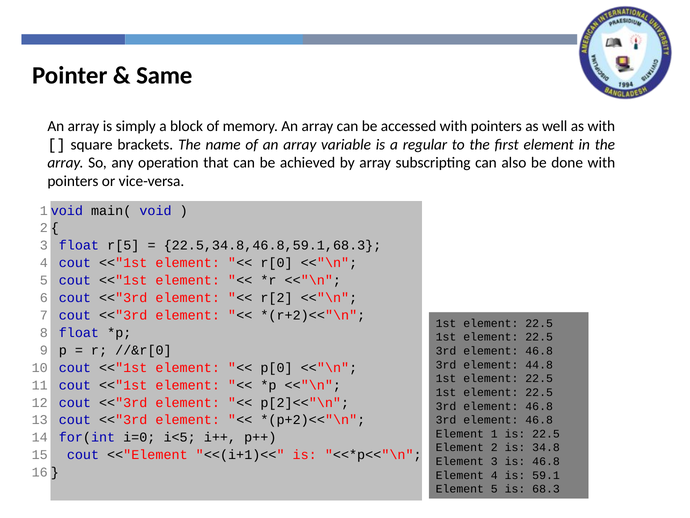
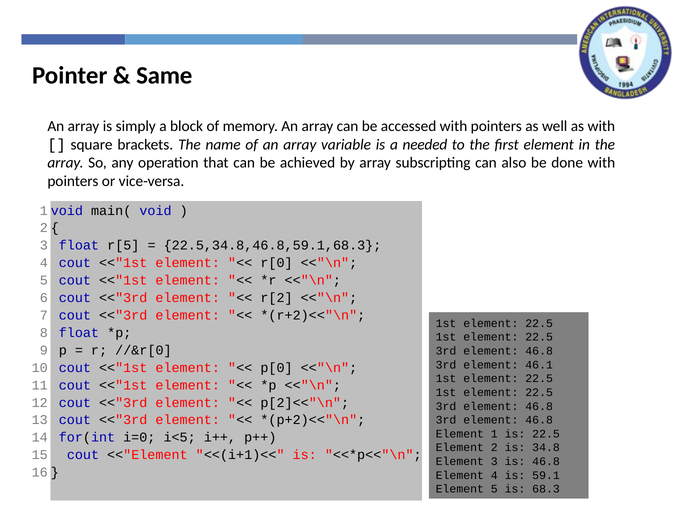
regular: regular -> needed (425, 144)
44.8: 44.8 -> 46.1 (539, 364)
